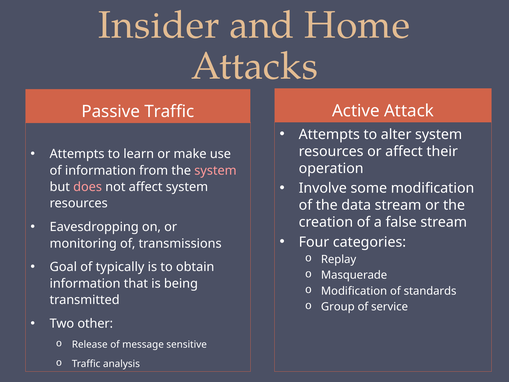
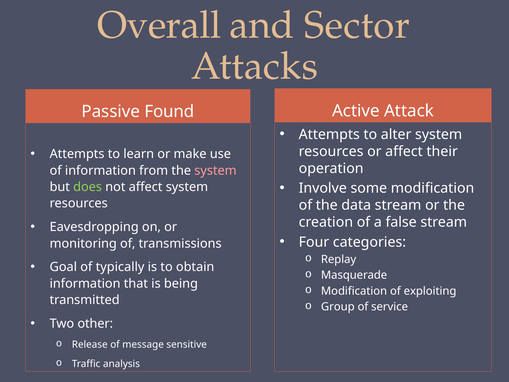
Insider: Insider -> Overall (159, 25)
Home: Home -> Sector (357, 25)
Passive Traffic: Traffic -> Found (169, 111)
does colour: pink -> light green (88, 187)
standards: standards -> exploiting (430, 291)
